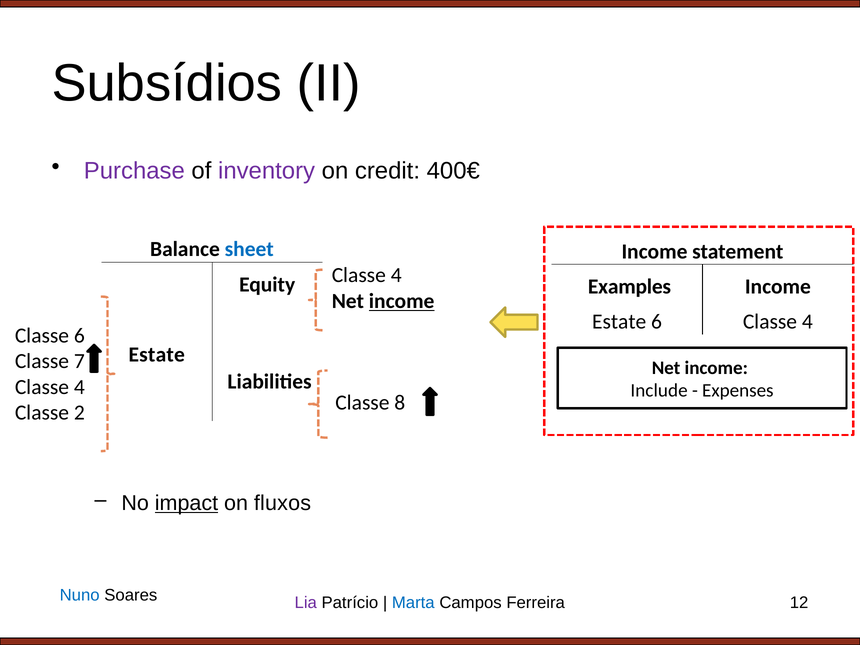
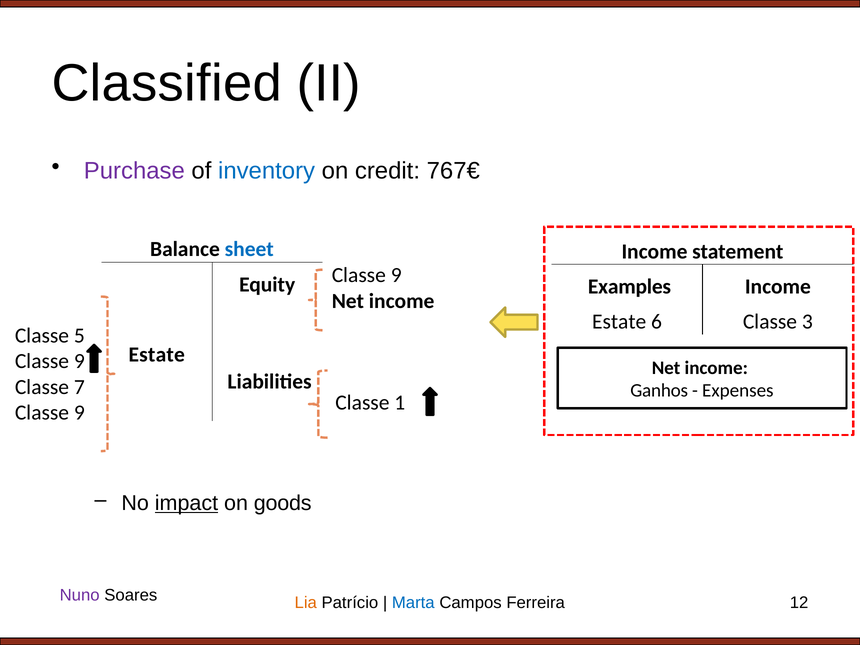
Subsídios: Subsídios -> Classified (167, 83)
inventory colour: purple -> blue (267, 171)
400€: 400€ -> 767€ (453, 171)
4: 4 -> 9 (396, 275)
income underline: present -> none (402, 301)
6 Classe 4: 4 -> 3 (807, 321)
Classe 6: 6 -> 5 (79, 335)
7: 7 -> 9 (79, 361)
4: 4 -> 7 (79, 387)
Include: Include -> Ganhos (659, 391)
2: 2 -> 9 (79, 413)
8: 8 -> 1 (400, 403)
fluxos: fluxos -> goods (283, 503)
Nuno colour: blue -> purple (80, 595)
Lia colour: purple -> orange (306, 603)
